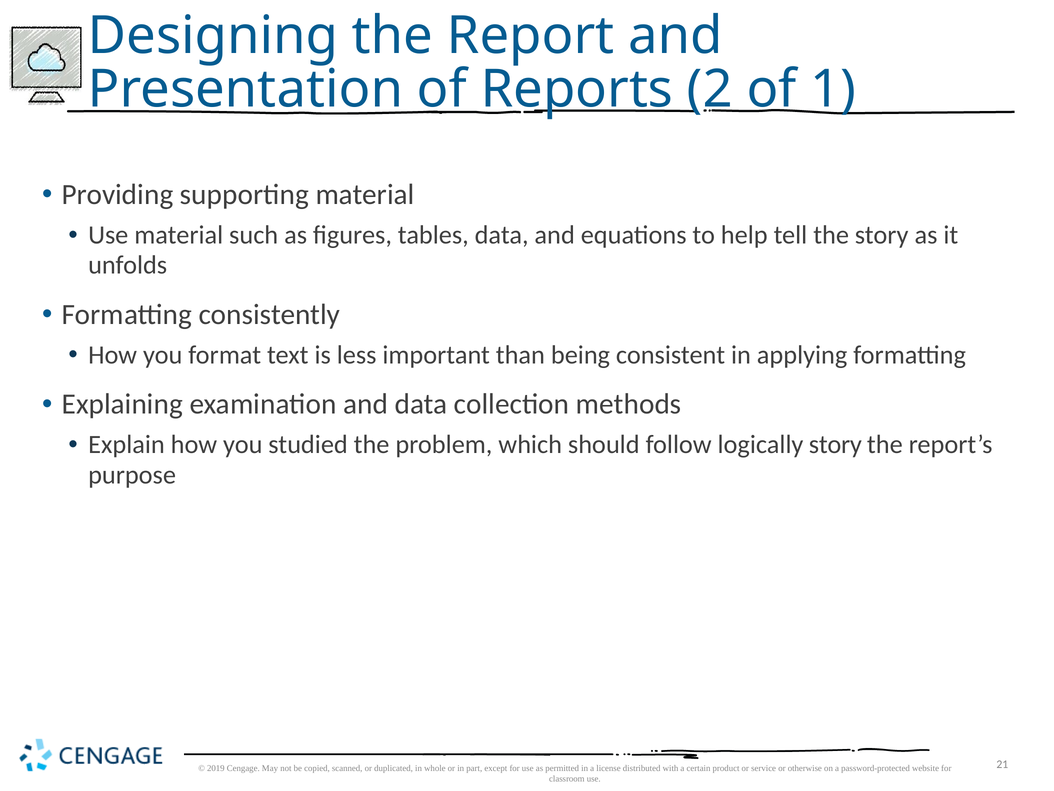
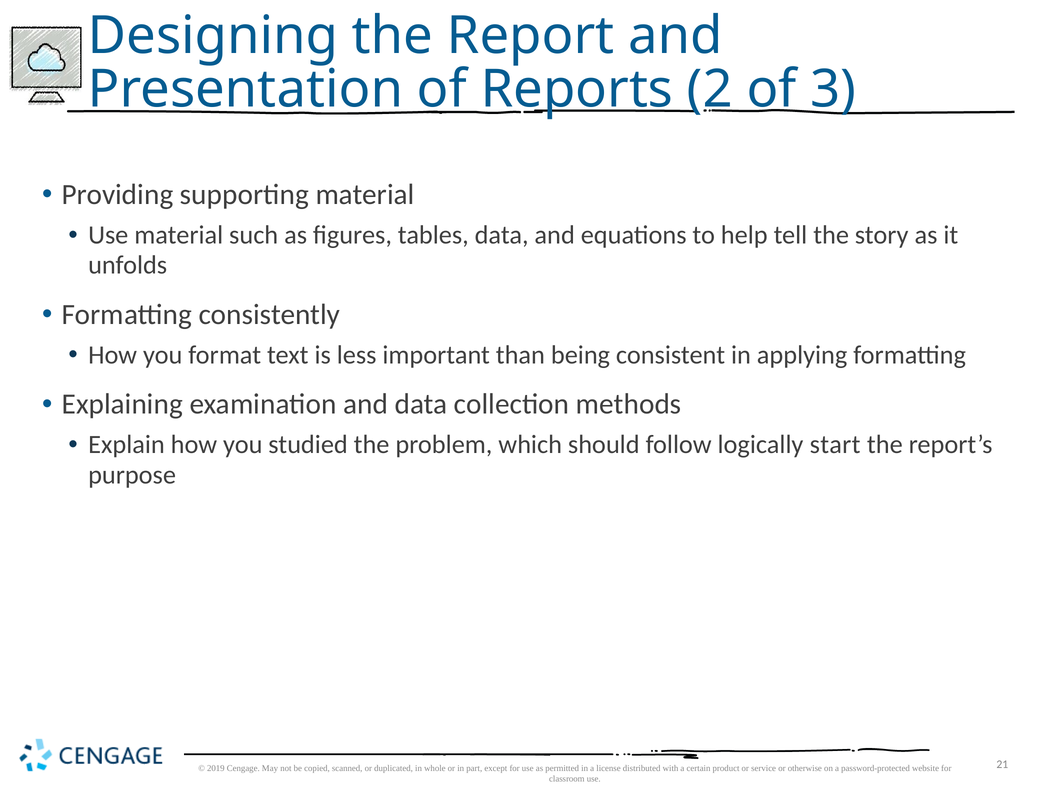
1: 1 -> 3 (833, 90)
logically story: story -> start (835, 444)
